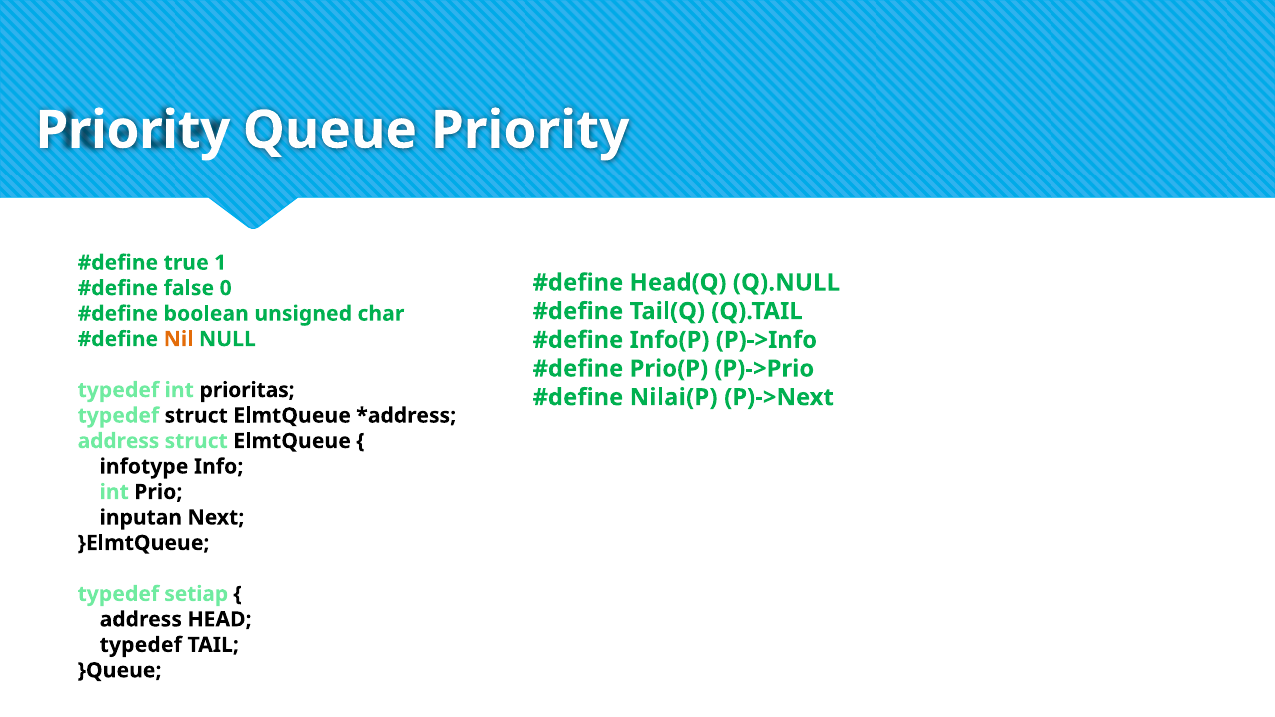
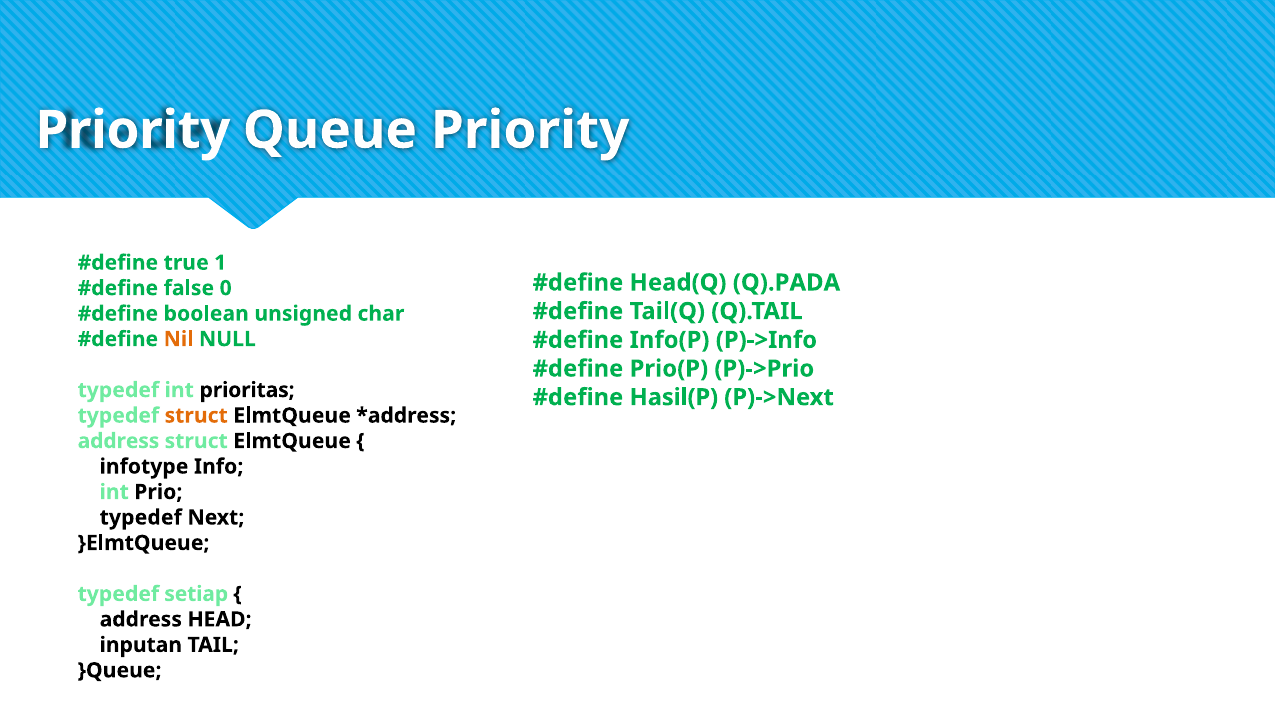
Q).NULL: Q).NULL -> Q).PADA (786, 283)
Nilai(P: Nilai(P -> Hasil(P (674, 397)
struct colour: black -> orange (196, 416)
inputan: inputan -> typedef (141, 518)
typedef: typedef -> inputan (141, 645)
